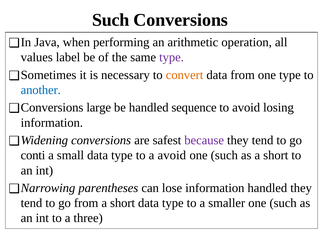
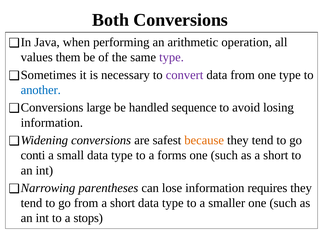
Such: Such -> Both (111, 20)
label: label -> them (68, 57)
convert colour: orange -> purple (185, 75)
because colour: purple -> orange (204, 140)
a avoid: avoid -> forms (172, 155)
information handled: handled -> requires (267, 188)
three: three -> stops (88, 218)
